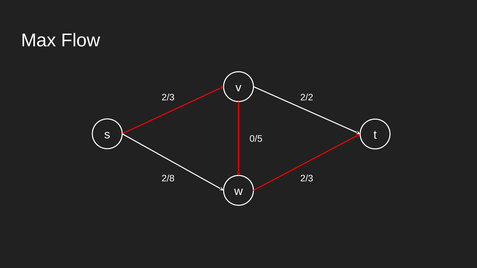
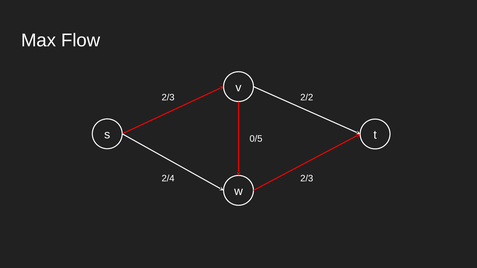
2/8: 2/8 -> 2/4 (168, 179)
